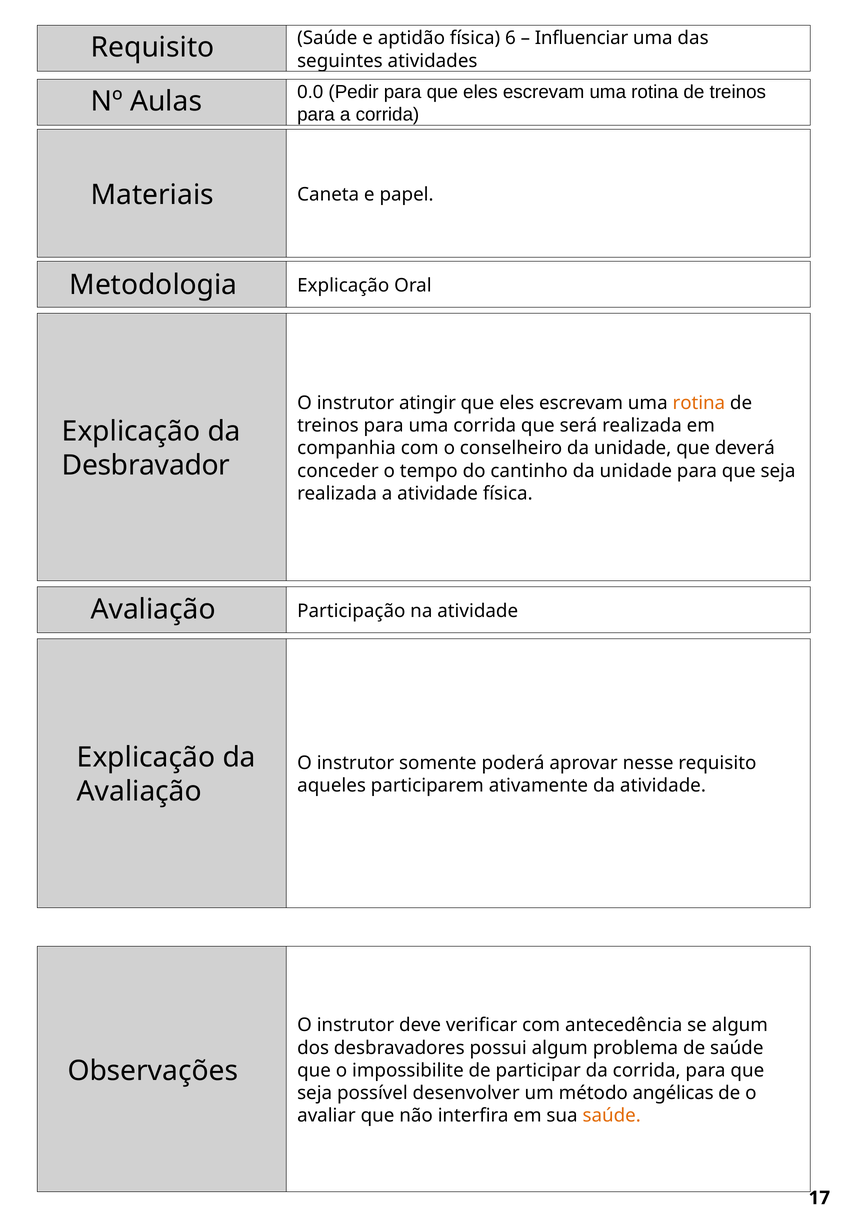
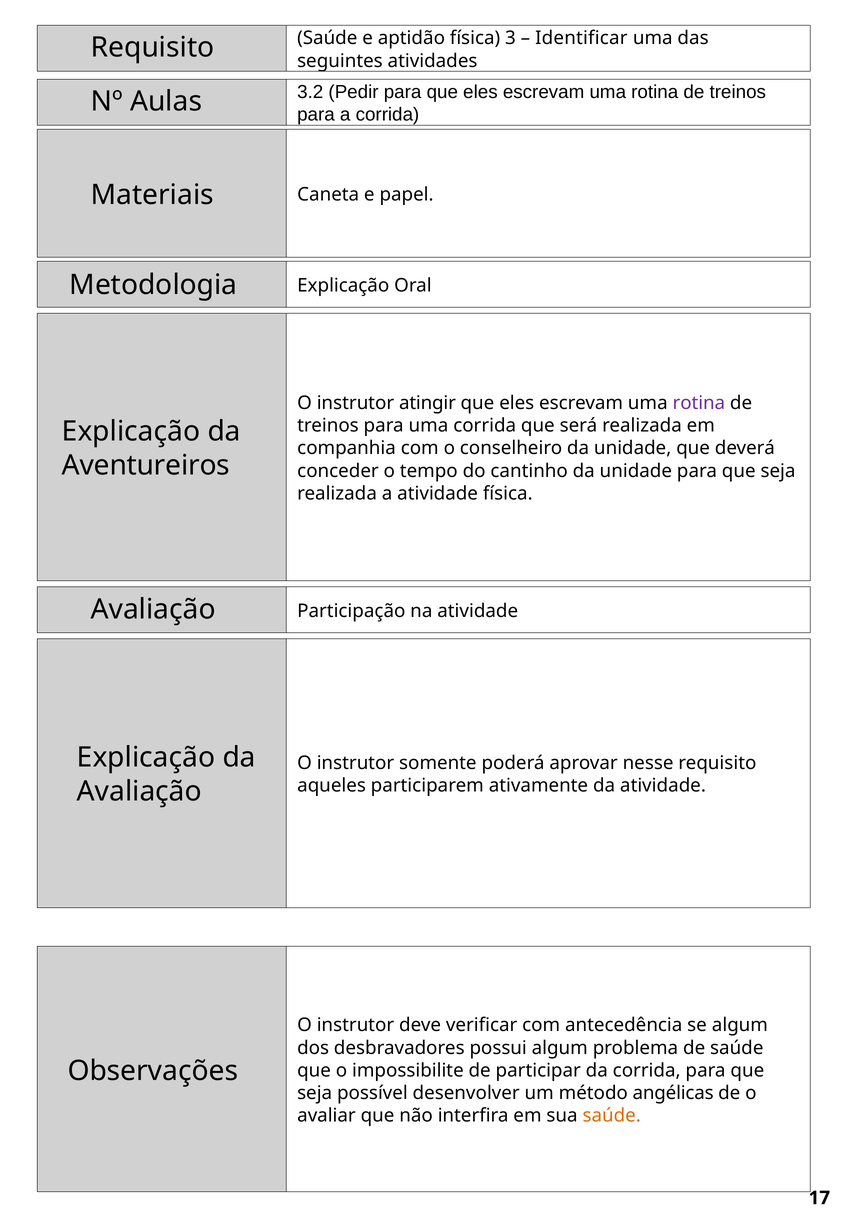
6: 6 -> 3 (510, 38)
Influenciar: Influenciar -> Identificar (581, 38)
0.0: 0.0 -> 3.2 (310, 92)
rotina colour: orange -> purple (699, 403)
Desbravador: Desbravador -> Aventureiros (146, 466)
